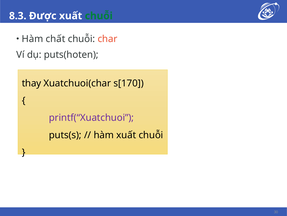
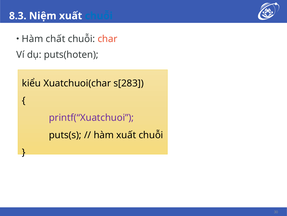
Được: Được -> Niệm (43, 16)
chuỗi colour: green -> blue (99, 16)
thay: thay -> kiểu (31, 83)
s[170: s[170 -> s[283 (129, 83)
